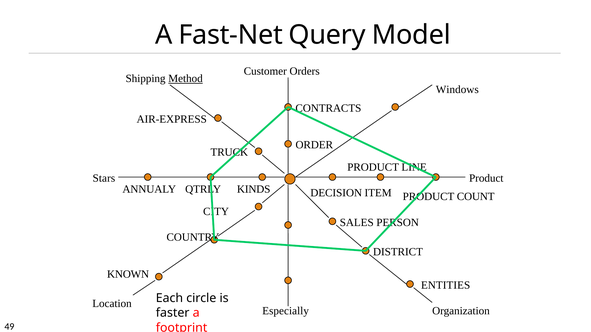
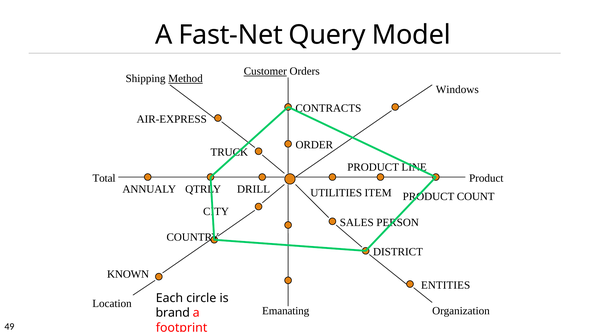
Customer underline: none -> present (265, 71)
Stars: Stars -> Total (104, 178)
KINDS: KINDS -> DRILL (254, 189)
DECISION: DECISION -> UTILITIES (336, 193)
Especially: Especially -> Emanating (286, 311)
faster: faster -> brand (173, 313)
